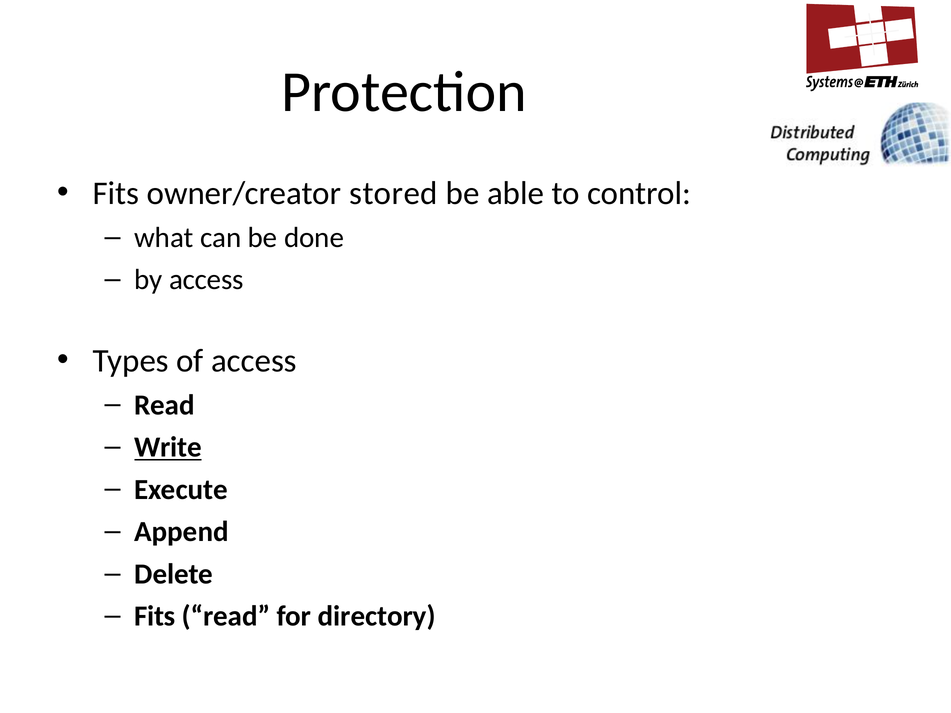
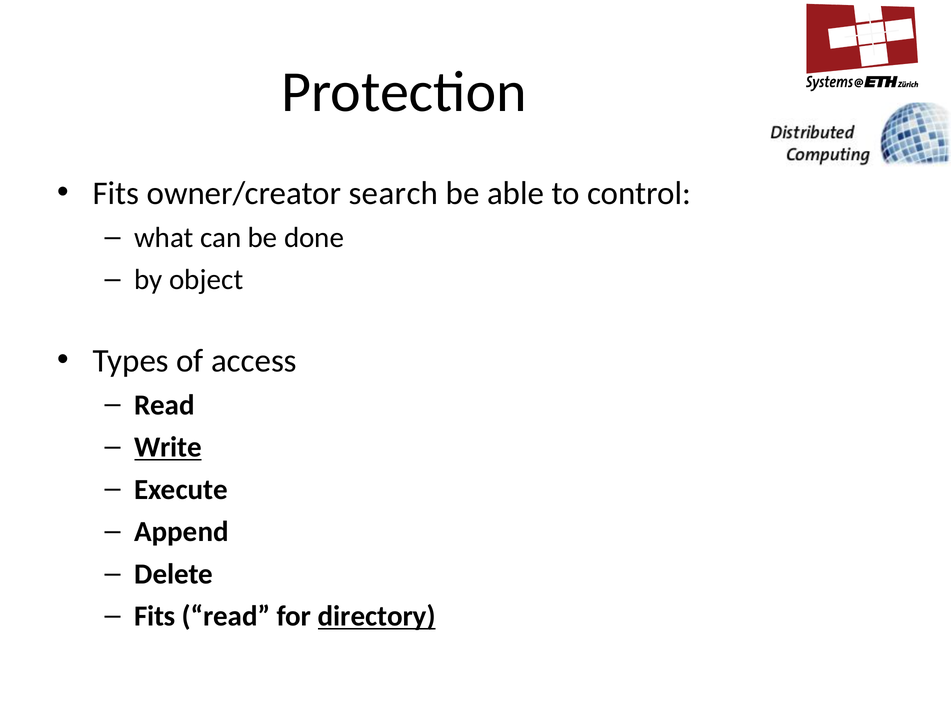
stored: stored -> search (393, 193)
by access: access -> object (206, 280)
directory underline: none -> present (377, 616)
